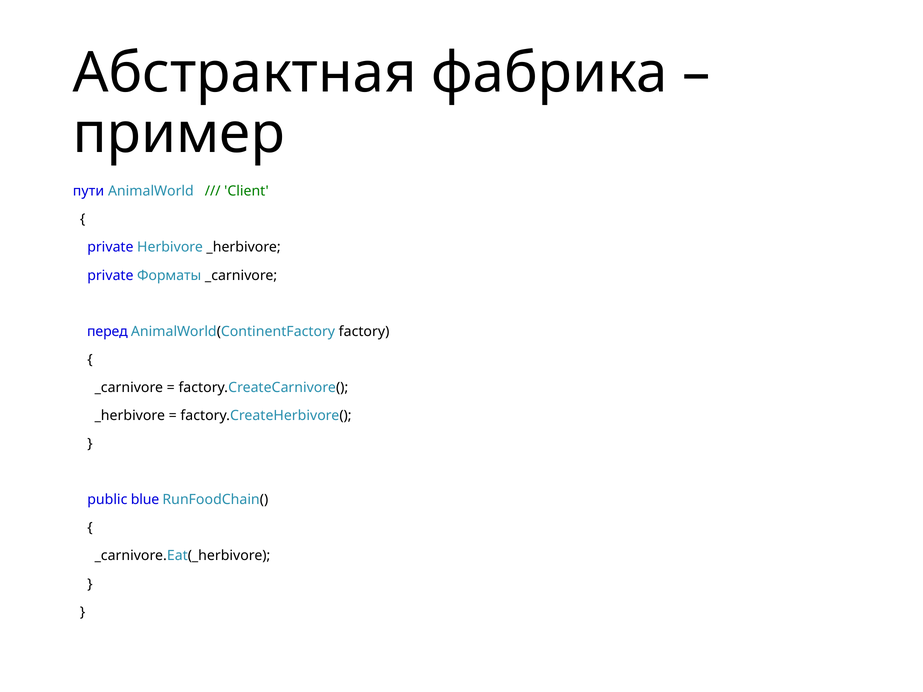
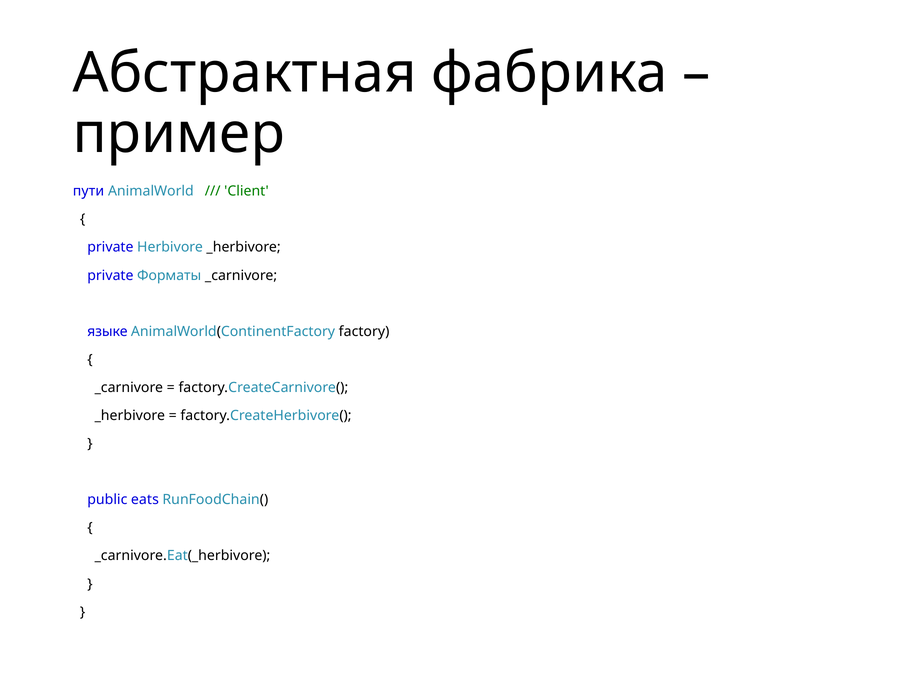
перед: перед -> языке (107, 332)
blue: blue -> eats (145, 500)
